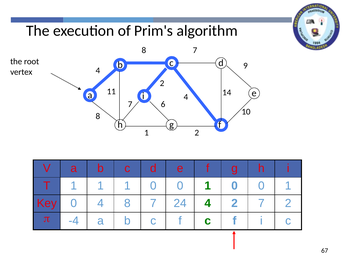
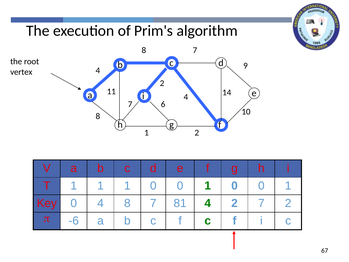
24: 24 -> 81 (180, 203)
-4: -4 -> -6 (74, 221)
